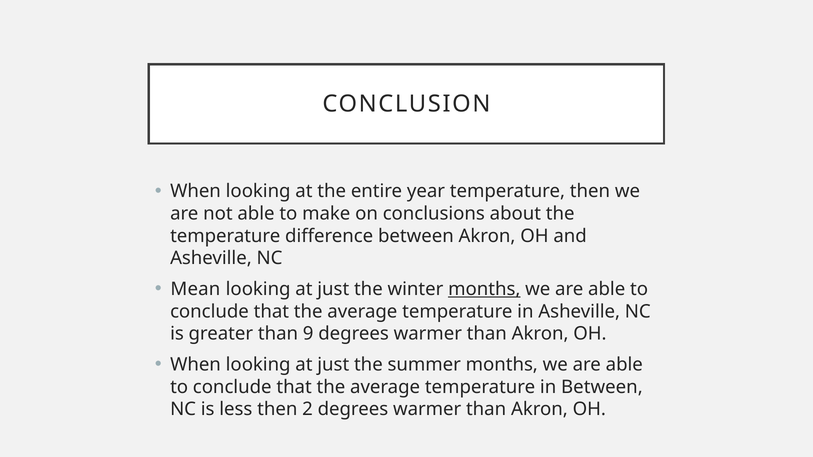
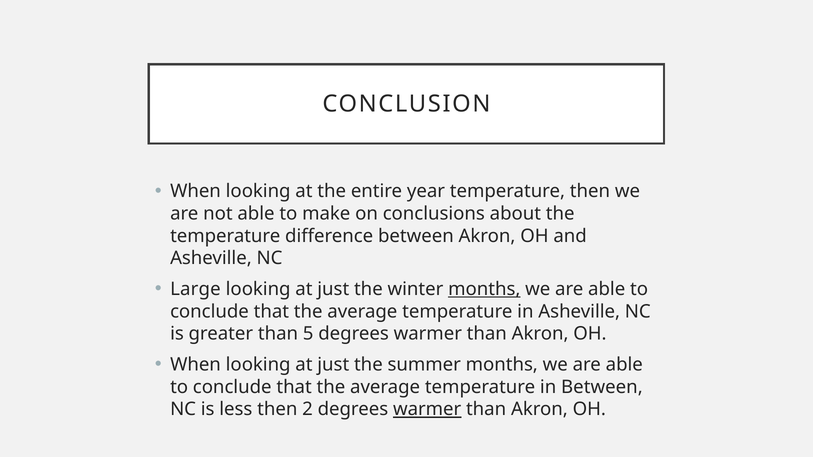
Mean: Mean -> Large (195, 289)
9: 9 -> 5 (308, 334)
warmer underline: none -> present (427, 410)
